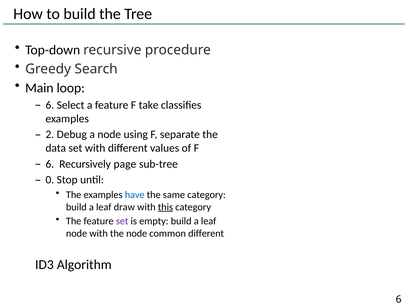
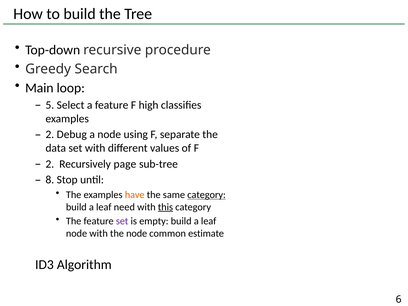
6: 6 -> 5 (50, 105)
take: take -> high (149, 105)
6: 6 -> 2 (50, 164)
0: 0 -> 8 (50, 180)
have colour: blue -> orange (135, 195)
category underline: none -> present (207, 195)
draw: draw -> need (124, 207)
common different: different -> estimate (206, 234)
